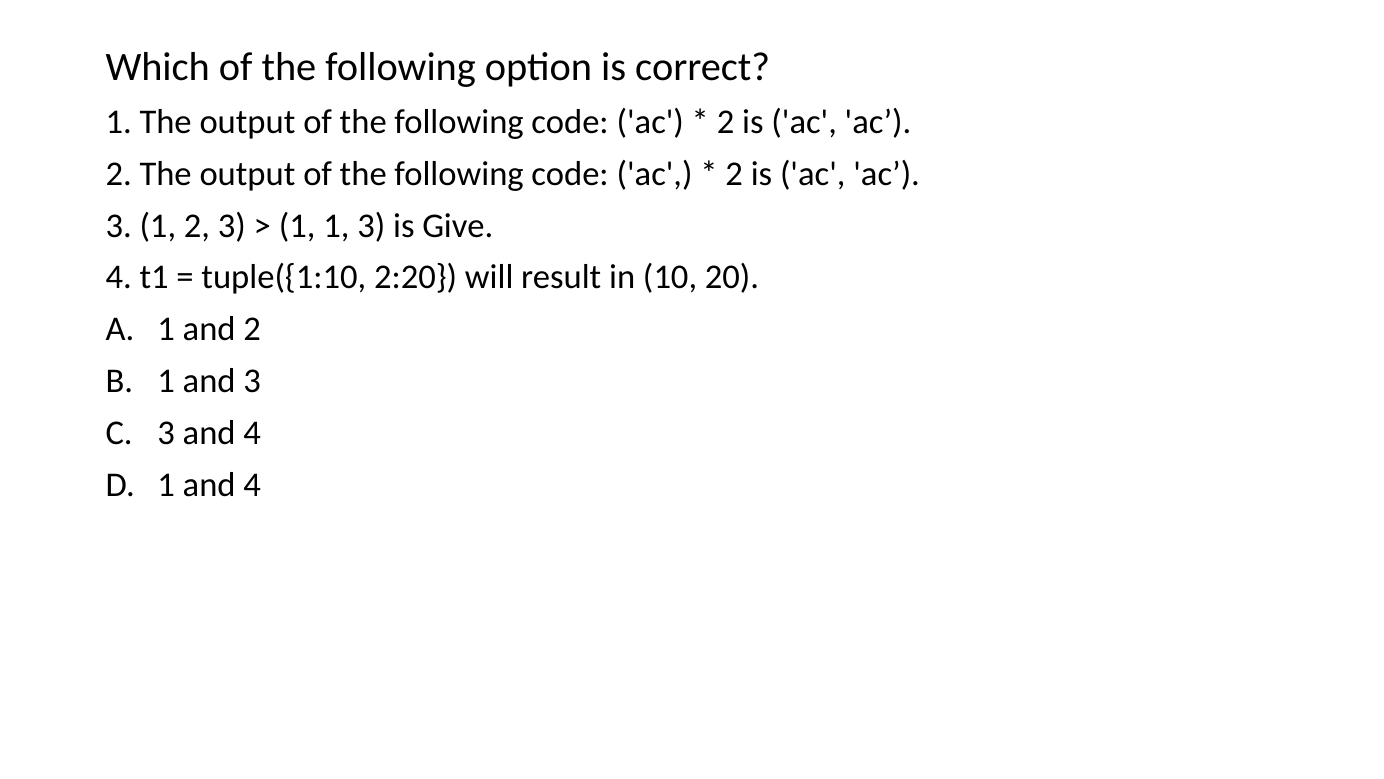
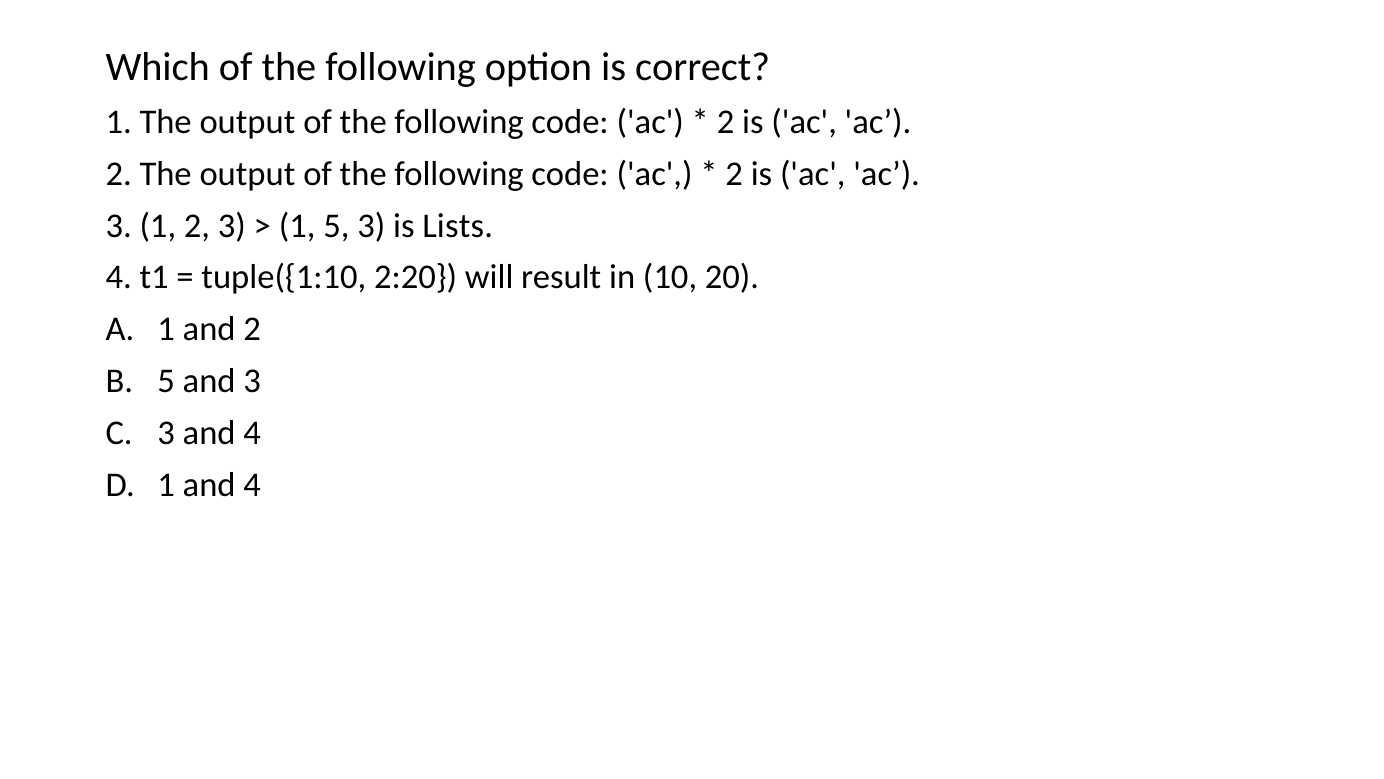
1 1: 1 -> 5 (336, 226)
Give: Give -> Lists (458, 226)
1: 1 -> 5 (166, 381)
